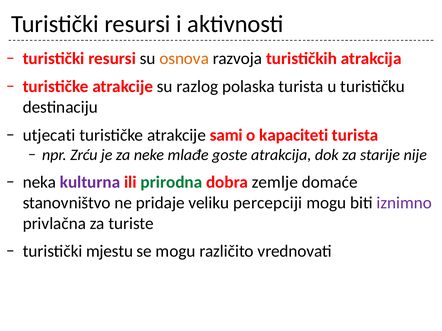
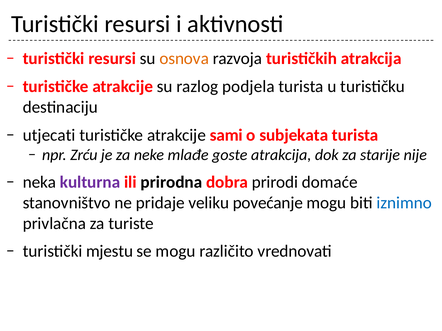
polaska: polaska -> podjela (248, 87)
kapaciteti: kapaciteti -> subjekata (294, 135)
prirodna colour: green -> black (171, 182)
zemlje: zemlje -> prirodi (275, 182)
percepciji: percepciji -> povećanje (268, 203)
iznimno colour: purple -> blue (404, 203)
